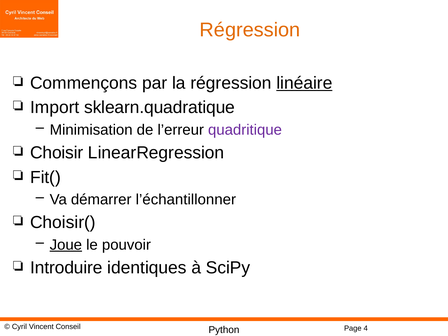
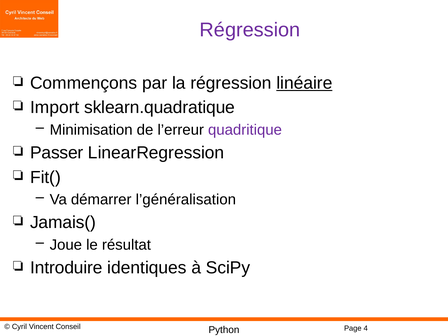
Régression colour: orange -> purple (250, 30)
Choisir: Choisir -> Passer (57, 153)
l’échantillonner: l’échantillonner -> l’généralisation (186, 199)
Choisir(: Choisir( -> Jamais( (63, 223)
Joue underline: present -> none (66, 245)
pouvoir: pouvoir -> résultat (126, 245)
